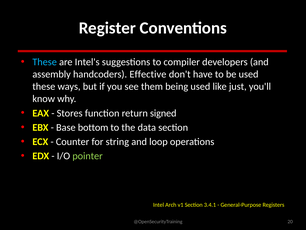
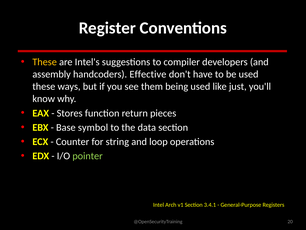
These colour: light blue -> yellow (45, 62)
signed: signed -> pieces (163, 113)
bottom: bottom -> symbol (93, 127)
